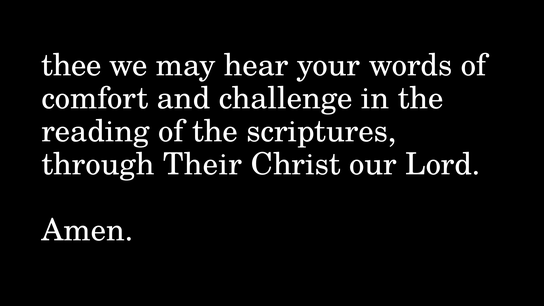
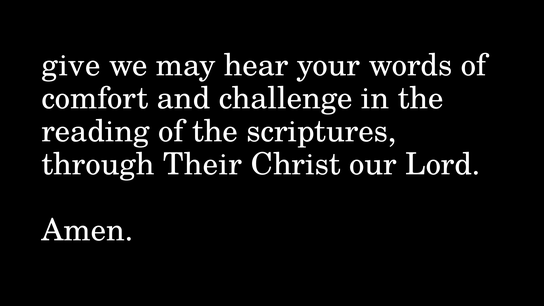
thee: thee -> give (71, 65)
